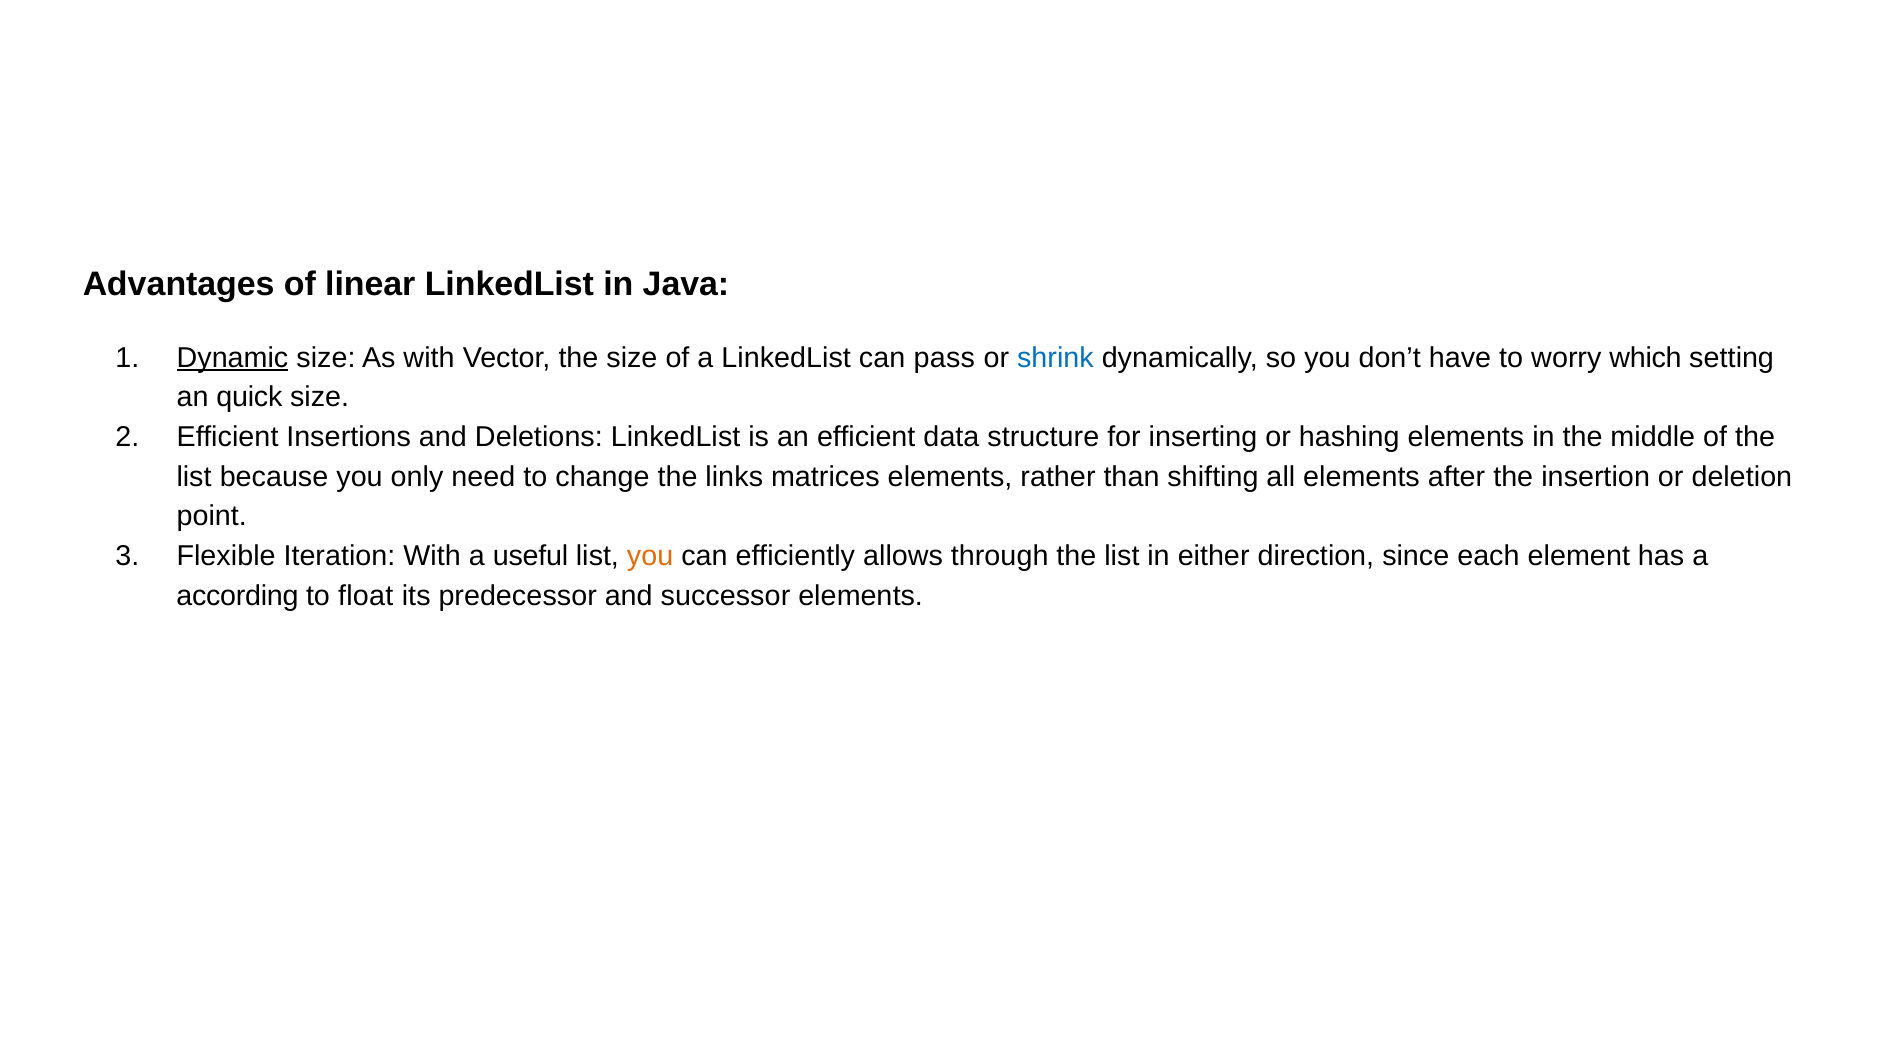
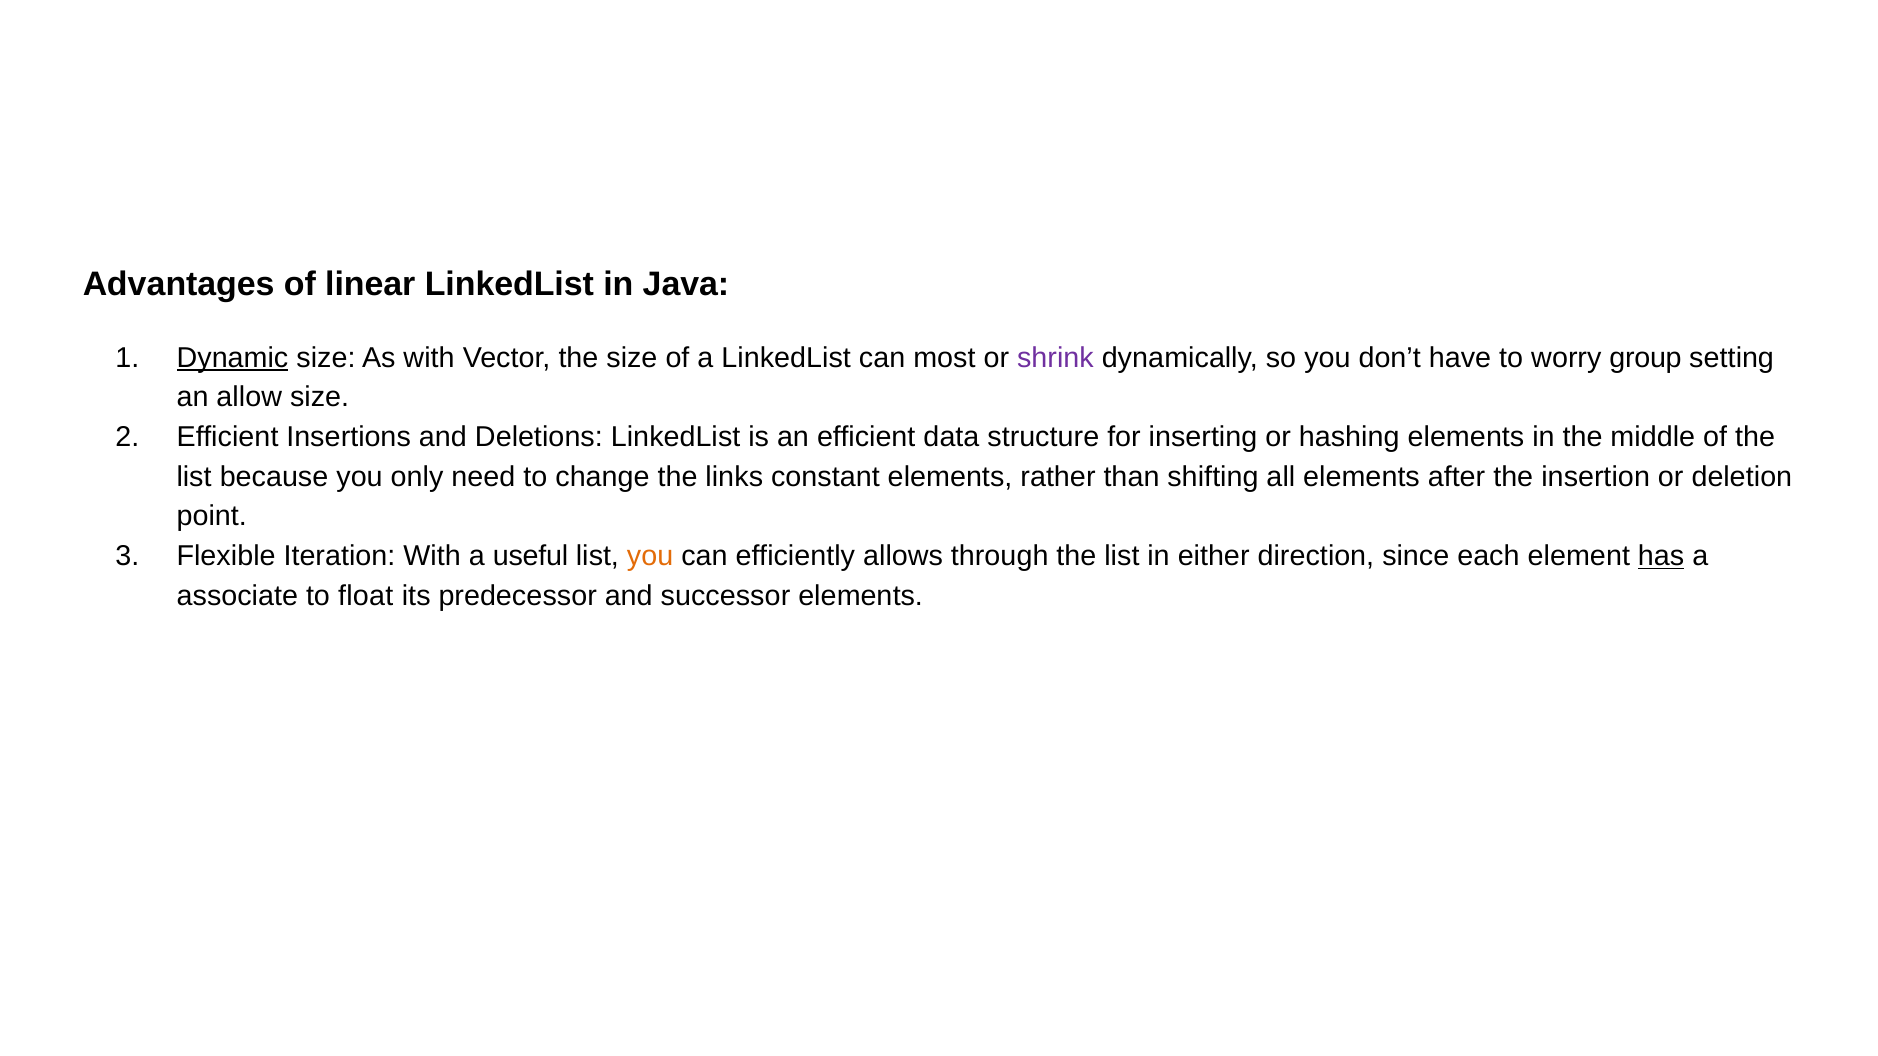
pass: pass -> most (944, 358)
shrink colour: blue -> purple (1055, 358)
which: which -> group (1646, 358)
quick: quick -> allow (249, 397)
matrices: matrices -> constant (825, 477)
has underline: none -> present (1661, 556)
according: according -> associate (237, 596)
